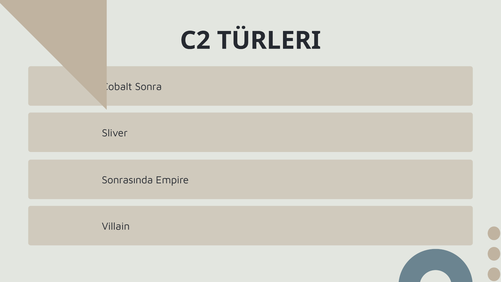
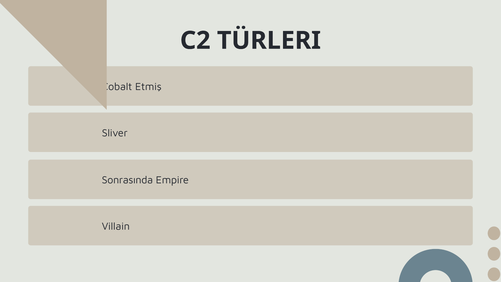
Sonra: Sonra -> Etmiş (148, 87)
